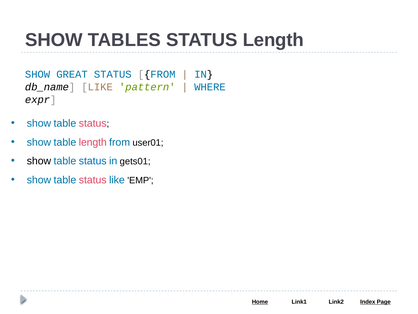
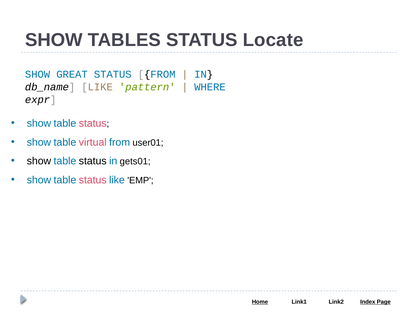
STATUS Length: Length -> Locate (273, 40)
table length: length -> virtual (93, 142)
status colour: blue -> black (93, 161)
